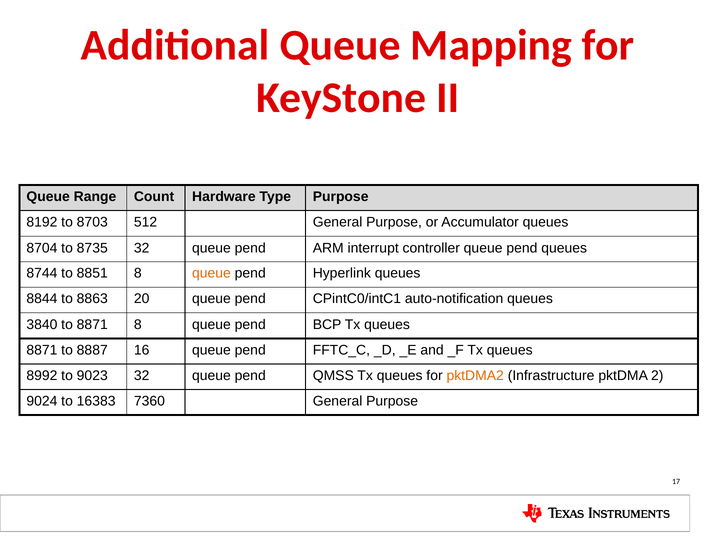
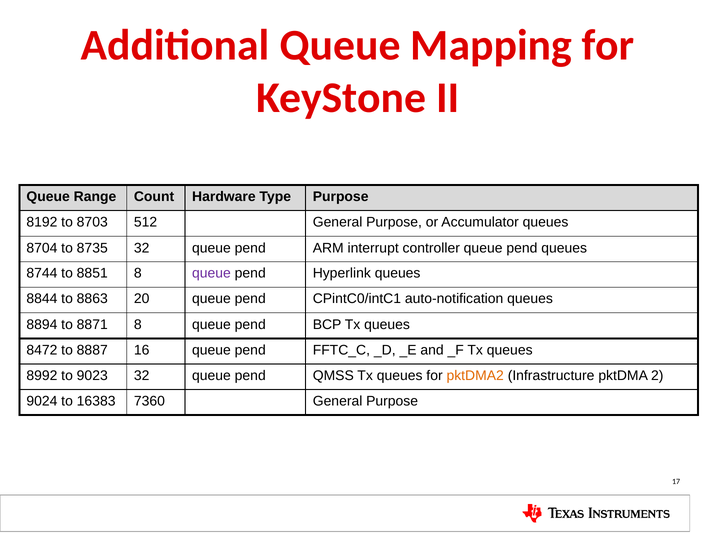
queue colour: orange -> purple (211, 273)
3840: 3840 -> 8894 (42, 324)
8871: 8871 -> 8472 (42, 350)
